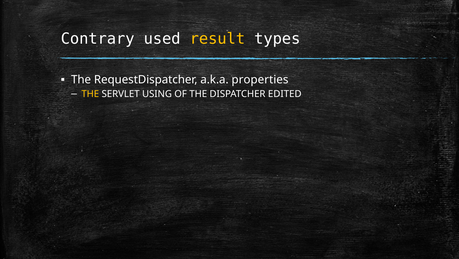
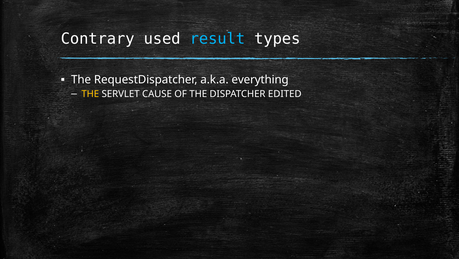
result colour: yellow -> light blue (217, 39)
properties: properties -> everything (260, 80)
USING: USING -> CAUSE (157, 94)
